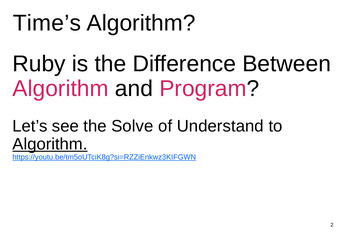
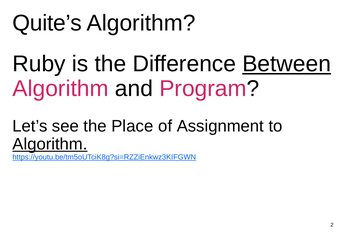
Time’s: Time’s -> Quite’s (47, 23)
Between underline: none -> present (287, 64)
Solve: Solve -> Place (132, 126)
Understand: Understand -> Assignment (220, 126)
